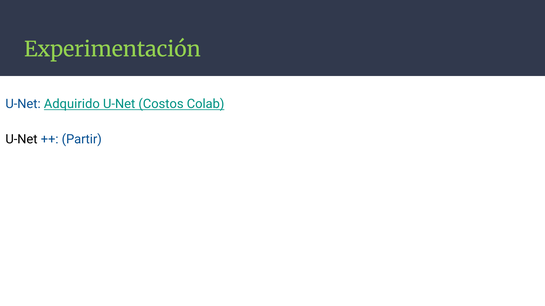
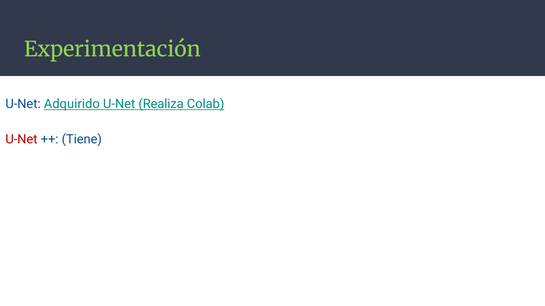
Costos: Costos -> Realiza (161, 104)
U-Net colour: black -> red (21, 140)
Partir: Partir -> Tiene (82, 140)
